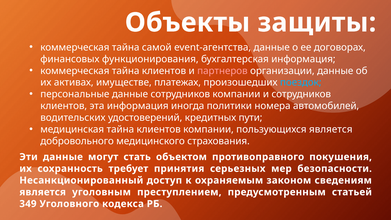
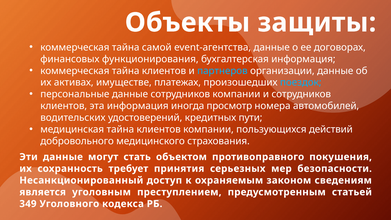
партнеров colour: pink -> light blue (222, 71)
политики: политики -> просмотр (229, 106)
пользующихся является: является -> действий (331, 129)
